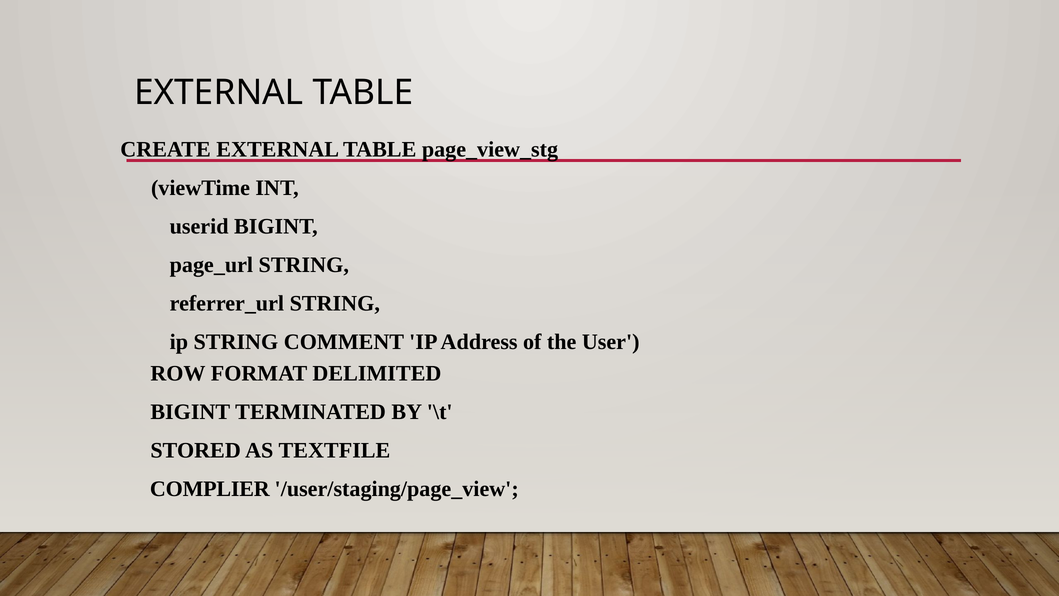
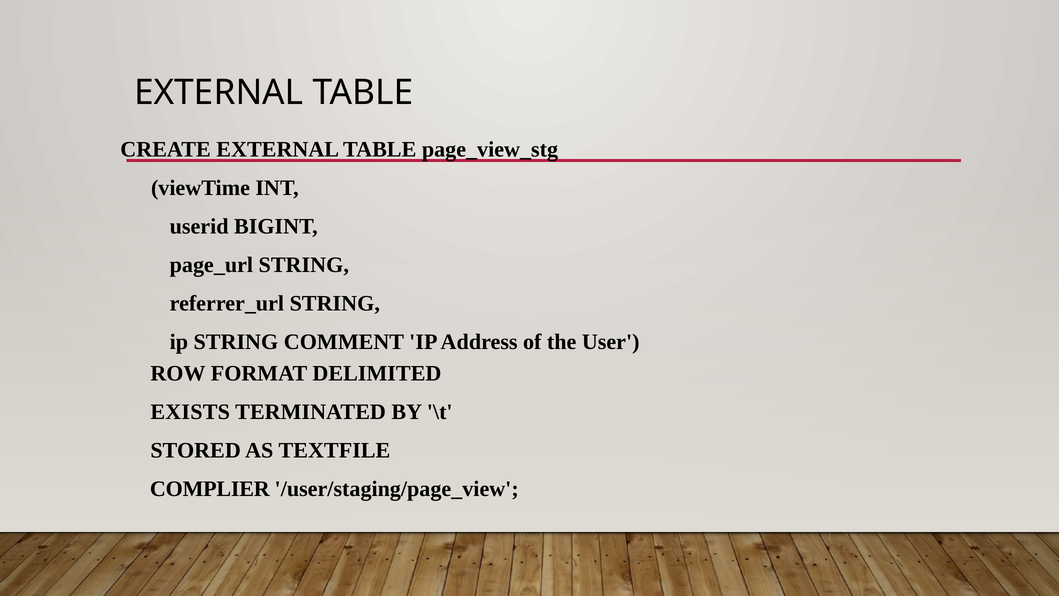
BIGINT: BIGINT -> EXISTS (190, 412)
